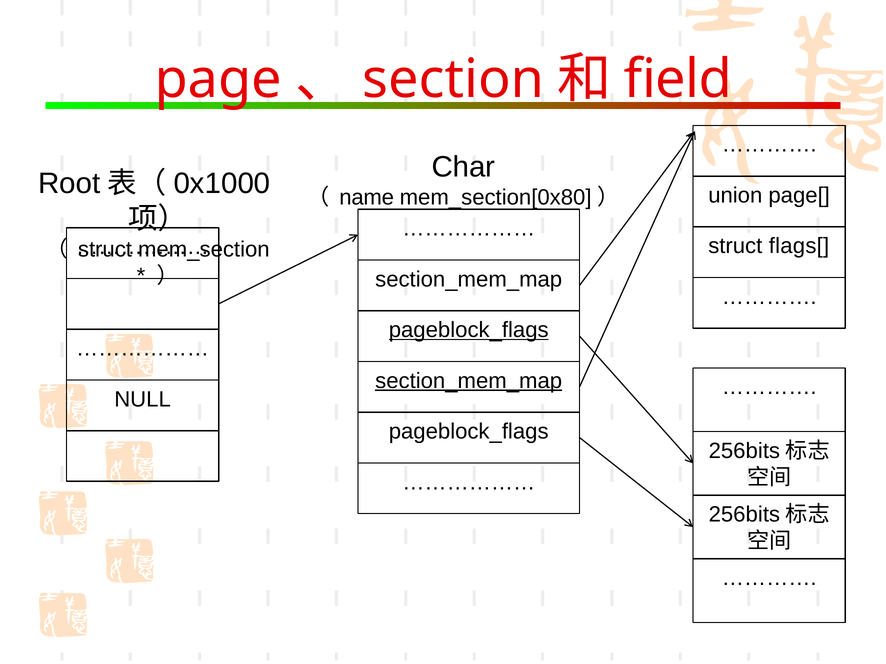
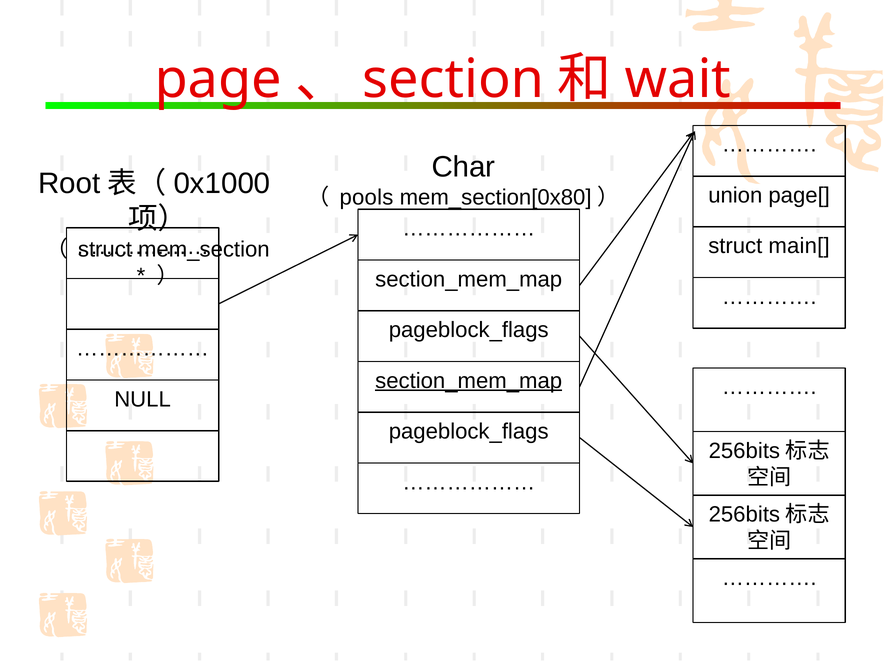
field: field -> wait (678, 79)
name: name -> pools (366, 198)
flags[: flags[ -> main[ (799, 246)
pageblock_flags underline: present -> none (469, 330)
